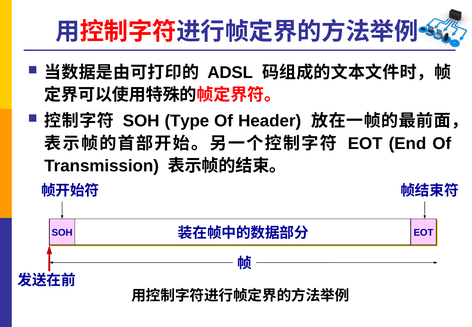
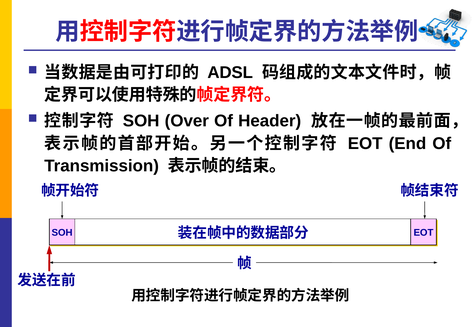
Type: Type -> Over (187, 121)
